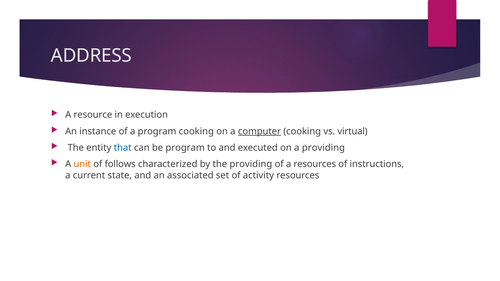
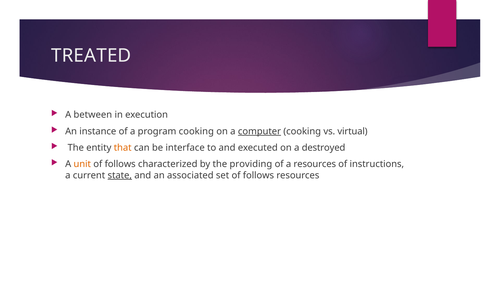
ADDRESS: ADDRESS -> TREATED (91, 56)
resource: resource -> between (93, 115)
that colour: blue -> orange (123, 148)
be program: program -> interface (185, 148)
a providing: providing -> destroyed (324, 148)
state underline: none -> present (120, 176)
set of activity: activity -> follows (258, 176)
